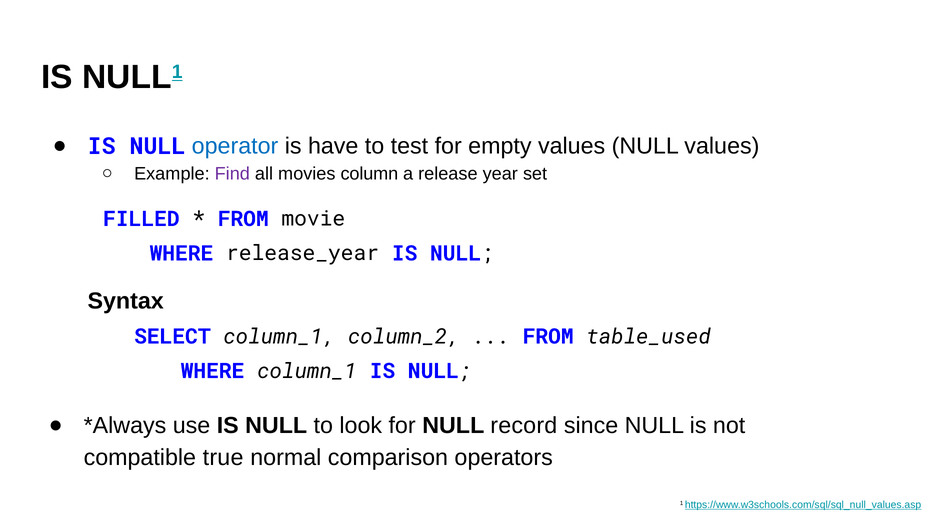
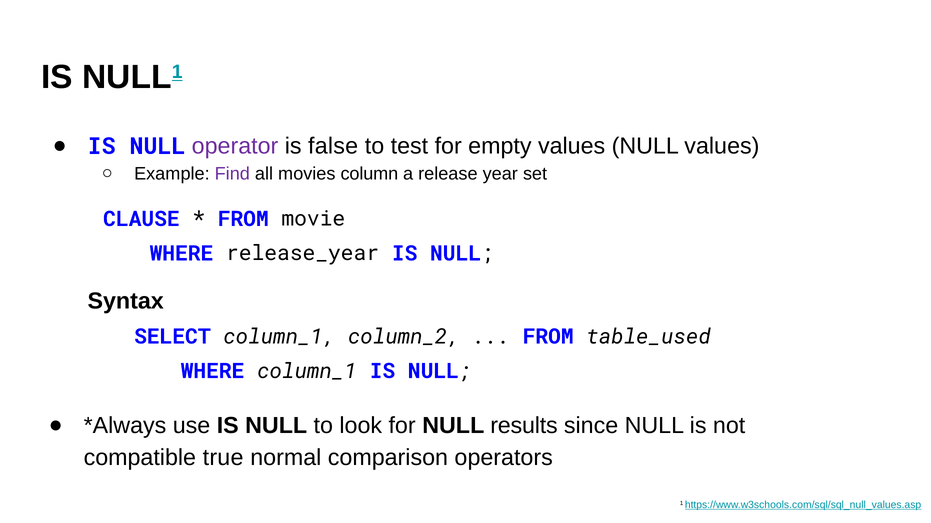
operator colour: blue -> purple (235, 146)
have: have -> false (333, 146)
FILLED: FILLED -> CLAUSE (141, 219)
record: record -> results (524, 426)
